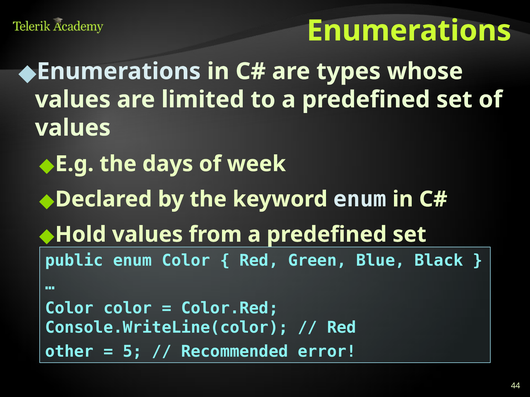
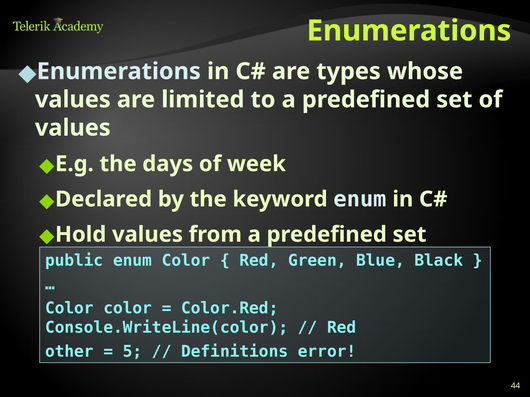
Recommended: Recommended -> Definitions (235, 352)
